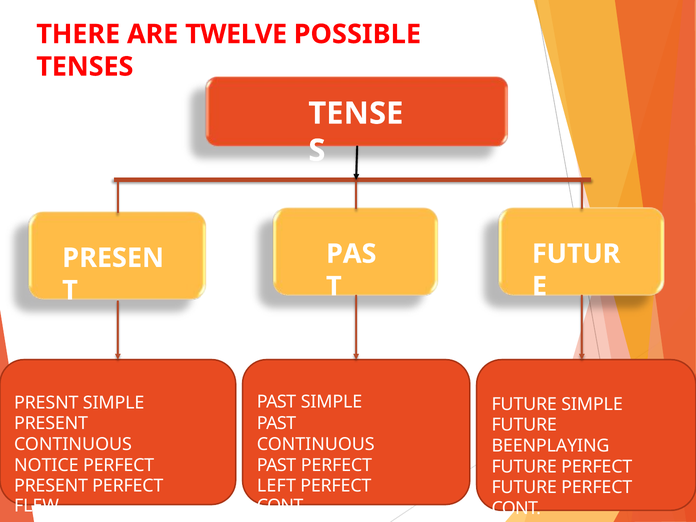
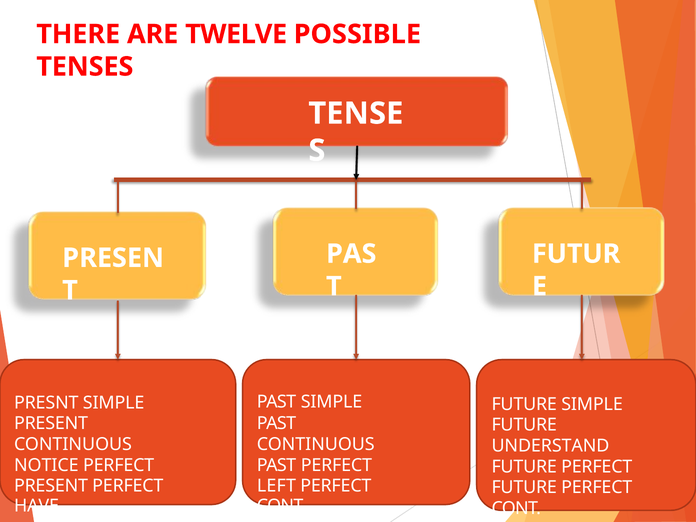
BEENPLAYING: BEENPLAYING -> UNDERSTAND (550, 446)
FLEW: FLEW -> HAVE (39, 506)
